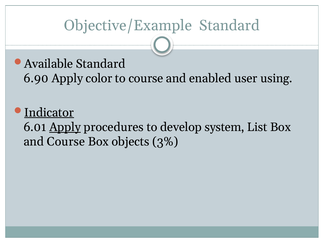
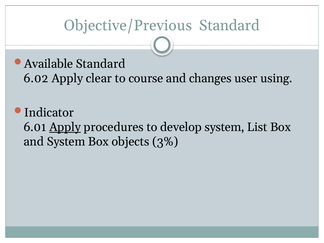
Objective/Example: Objective/Example -> Objective/Previous (128, 26)
6.90: 6.90 -> 6.02 (36, 78)
color: color -> clear (99, 78)
enabled: enabled -> changes (210, 78)
Indicator underline: present -> none (49, 113)
and Course: Course -> System (66, 142)
